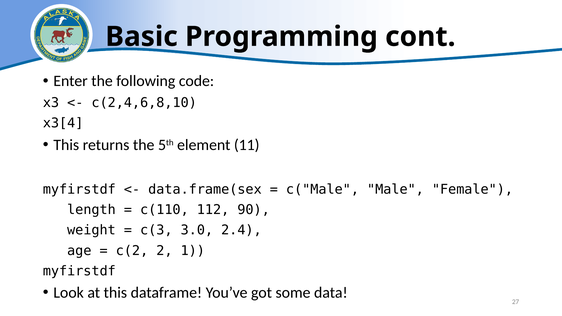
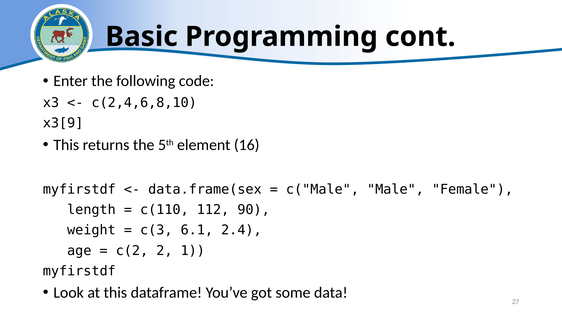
x3[4: x3[4 -> x3[9 (63, 123)
11: 11 -> 16 (247, 145)
3.0: 3.0 -> 6.1 (197, 230)
